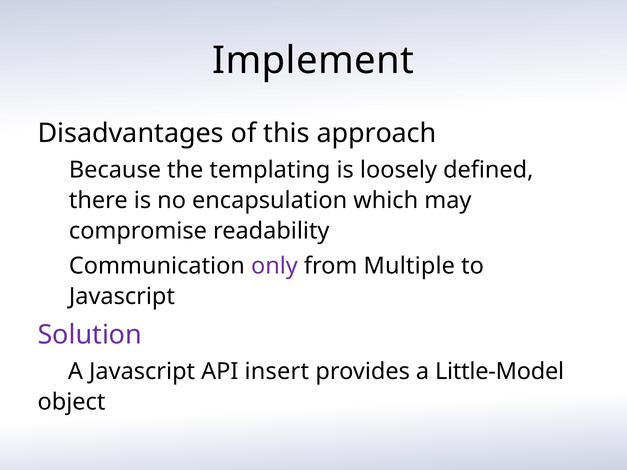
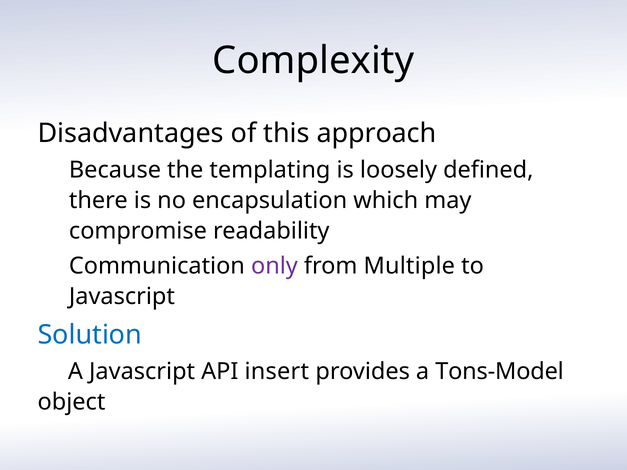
Implement: Implement -> Complexity (313, 61)
Solution colour: purple -> blue (90, 335)
Little-Model: Little-Model -> Tons-Model (500, 371)
